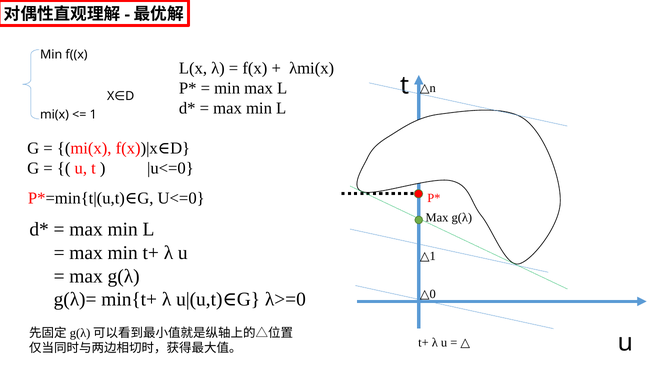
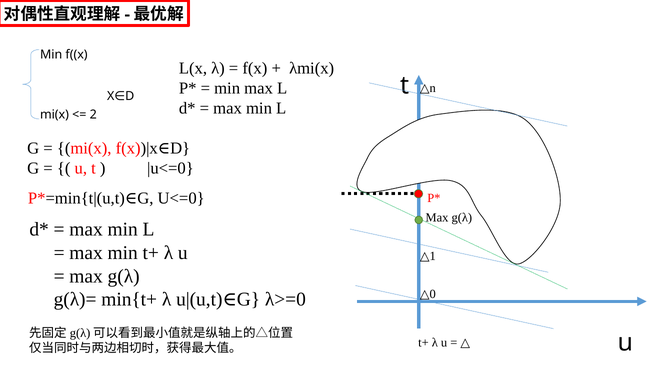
1: 1 -> 2 (93, 114)
